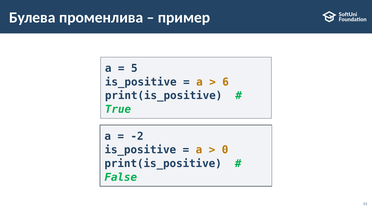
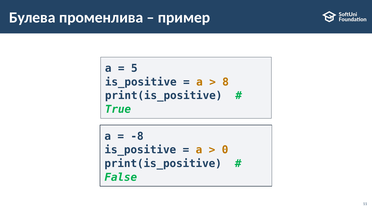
6: 6 -> 8 (226, 82)
-2: -2 -> -8 (137, 136)
